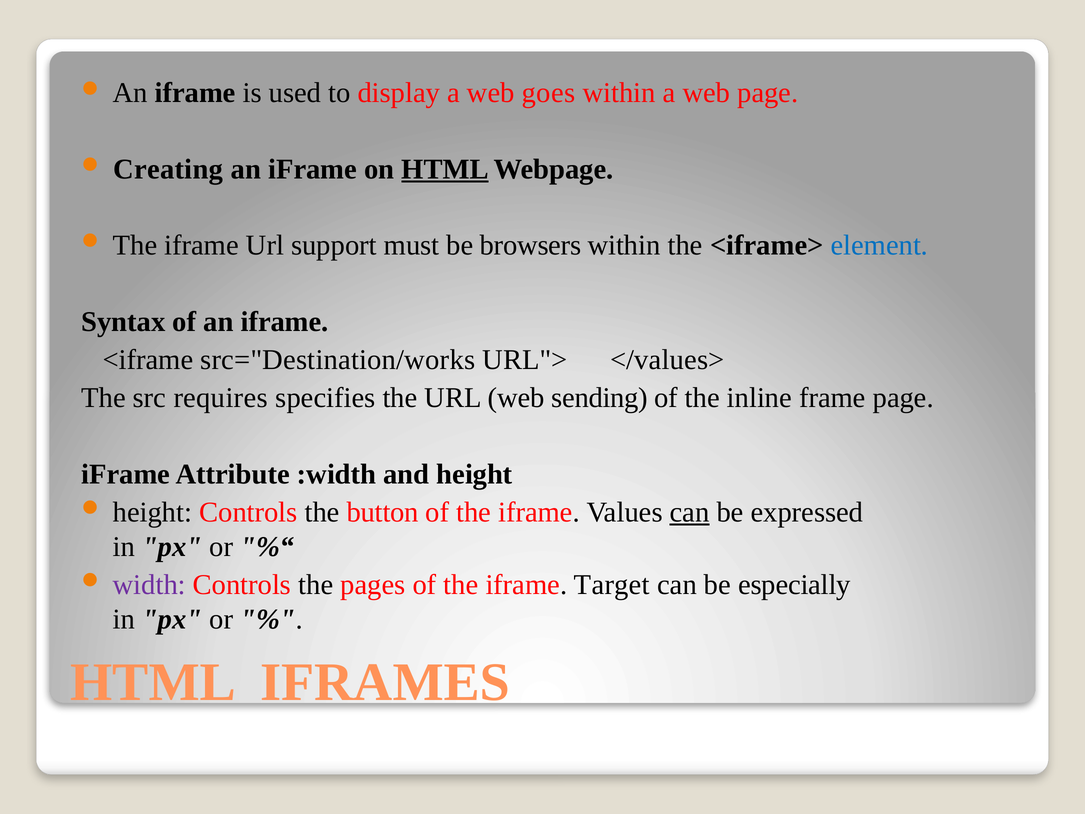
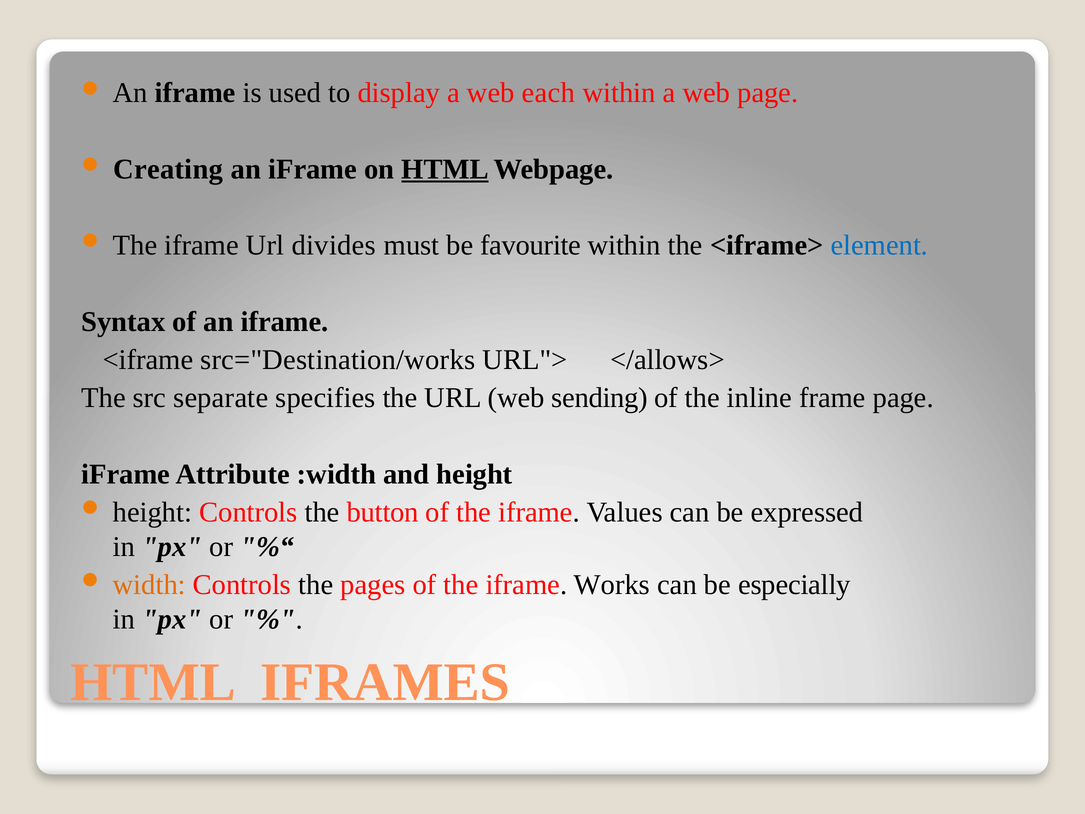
goes: goes -> each (549, 93)
support: support -> divides (334, 245)
browsers: browsers -> favourite (531, 245)
</values>: </values> -> </allows> (667, 360)
requires: requires -> separate (221, 398)
can underline: present -> none (690, 512)
width colour: purple -> orange (149, 585)
Target: Target -> Works (612, 585)
